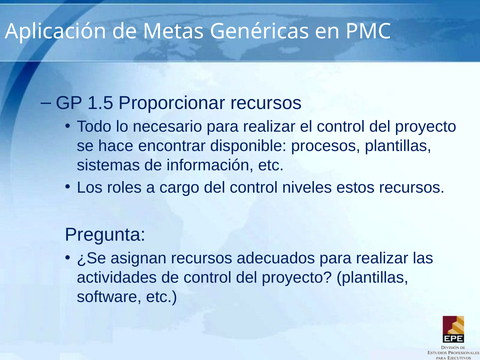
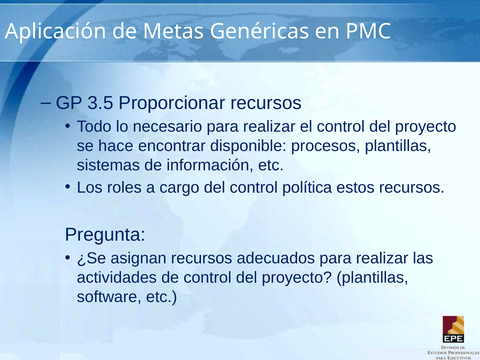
1.5: 1.5 -> 3.5 (100, 103)
niveles: niveles -> política (307, 187)
